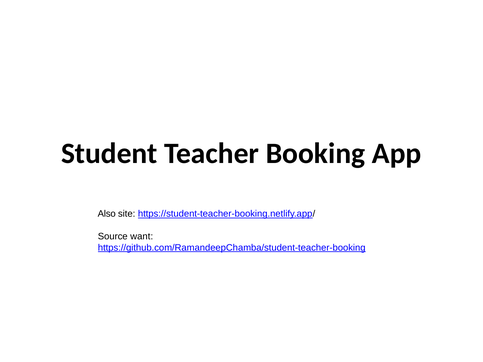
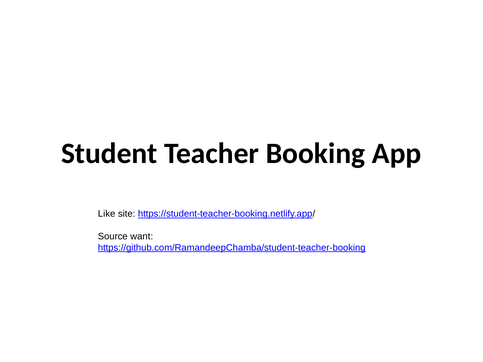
Also: Also -> Like (107, 214)
